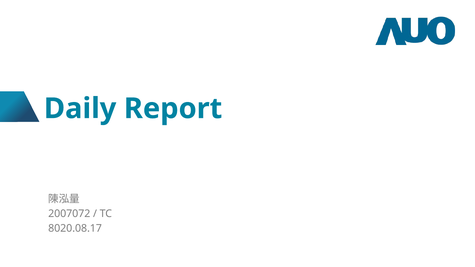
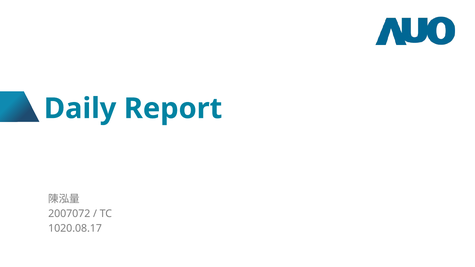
8020.08.17: 8020.08.17 -> 1020.08.17 (75, 229)
